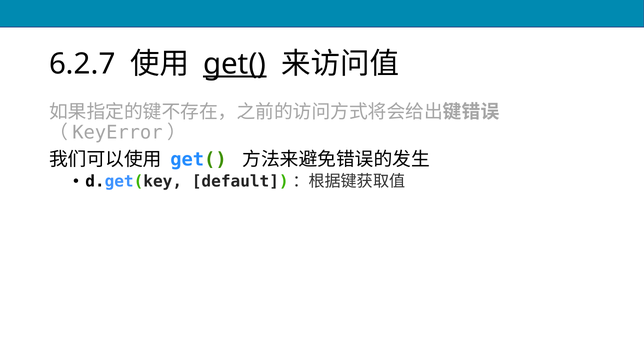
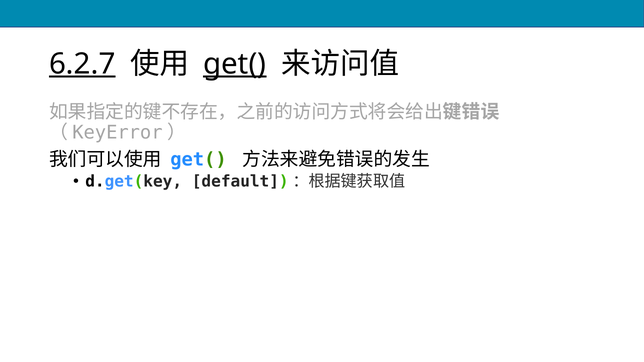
6.2.7 underline: none -> present (82, 64)
